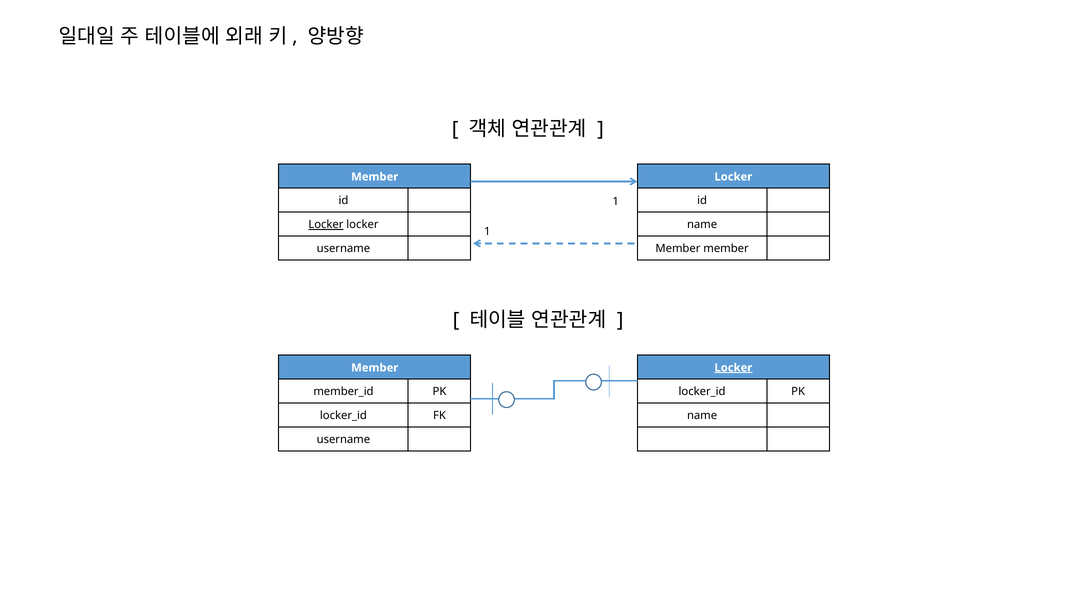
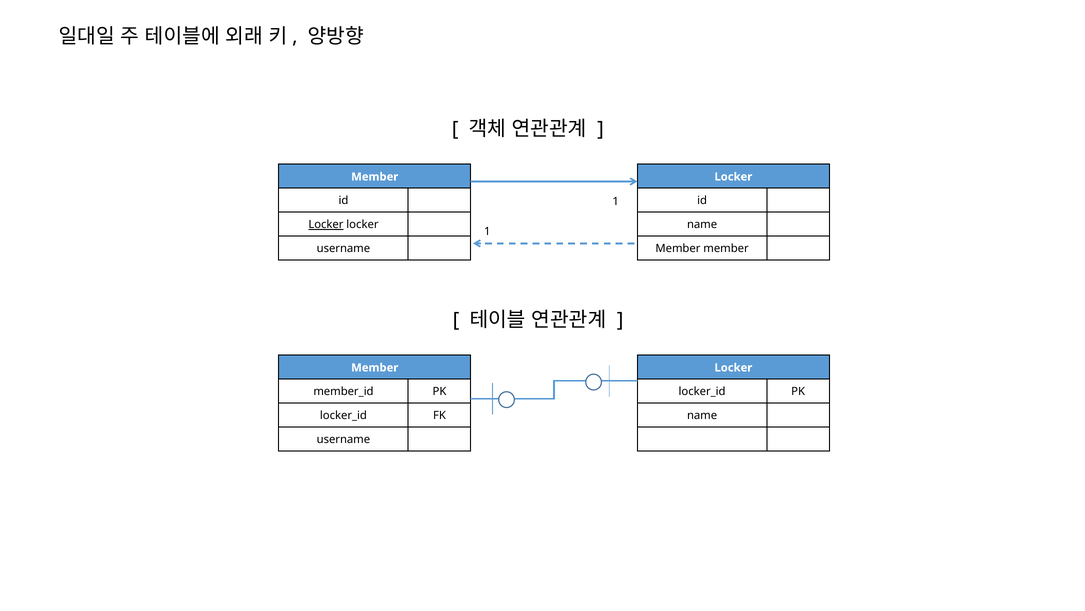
Locker underline: present -> none (733, 367)
